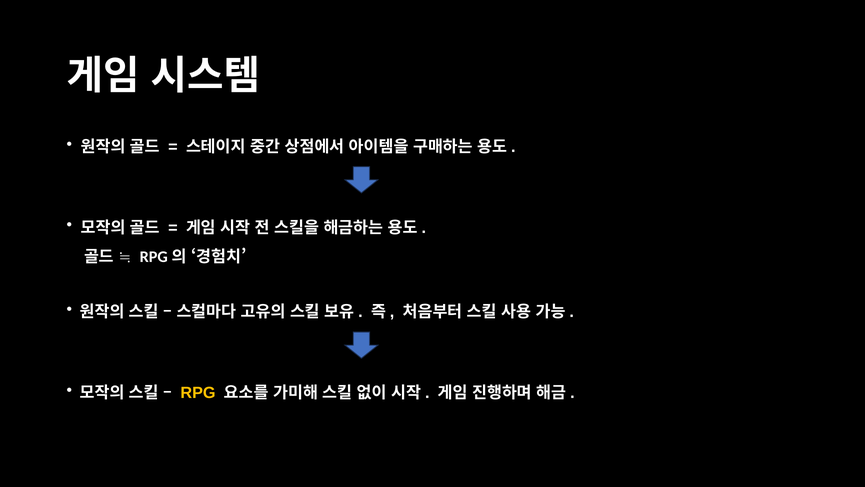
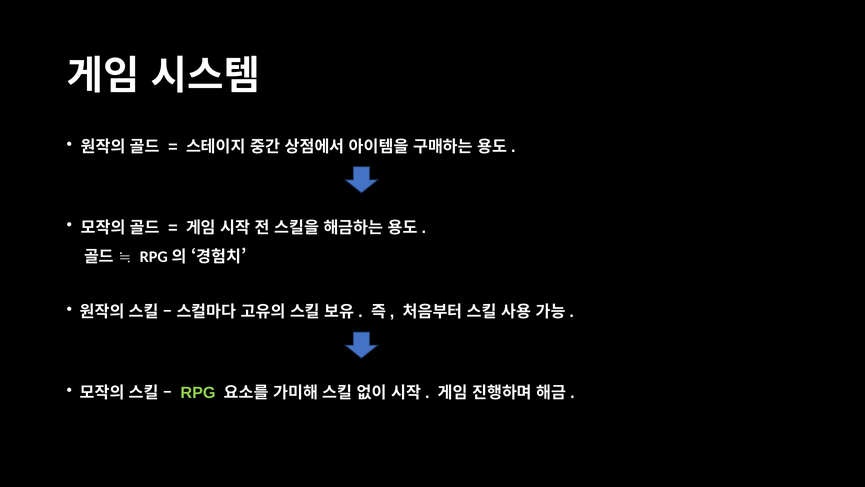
RPG colour: yellow -> light green (198, 393)
